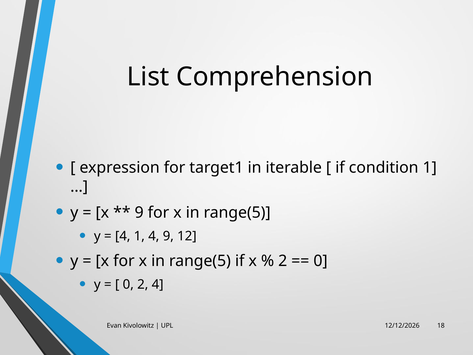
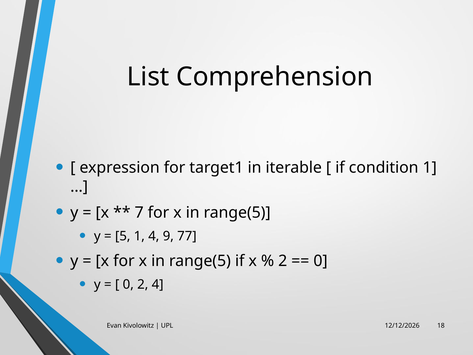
9: 9 -> 7 (139, 212)
4: 4 -> 5 (123, 236)
12: 12 -> 77 (187, 236)
